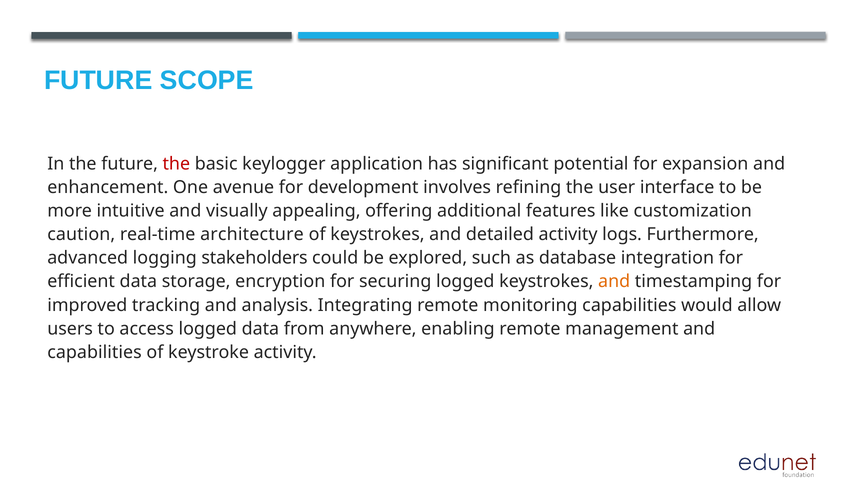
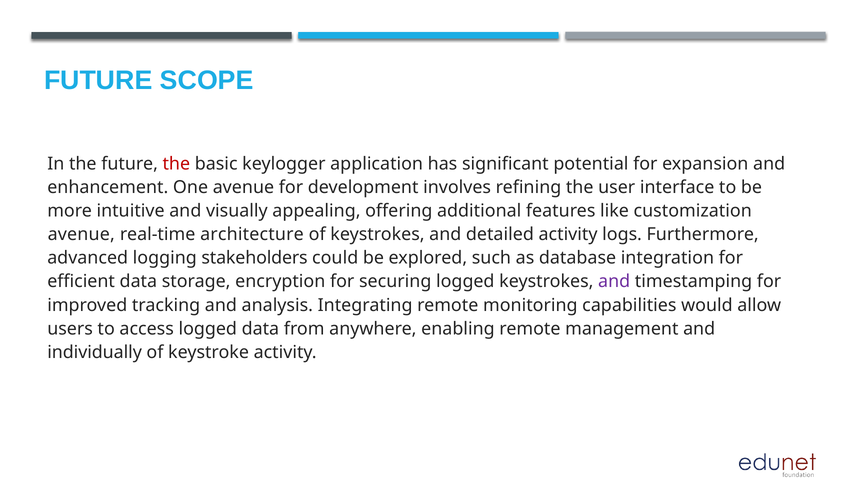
caution: caution -> avenue (81, 235)
and colour: orange -> purple (614, 282)
capabilities: capabilities -> individually (95, 352)
